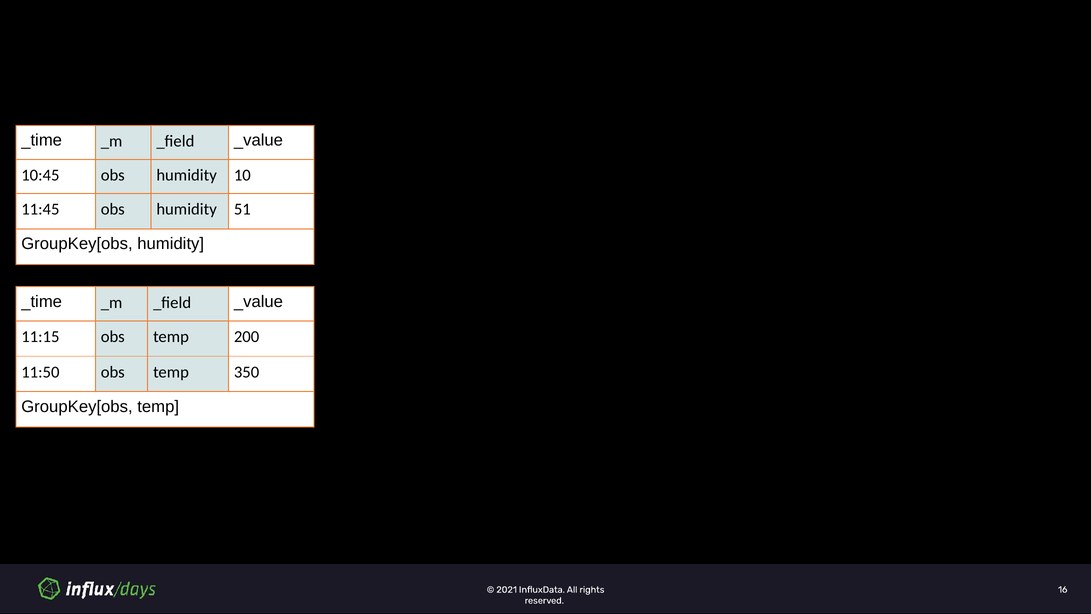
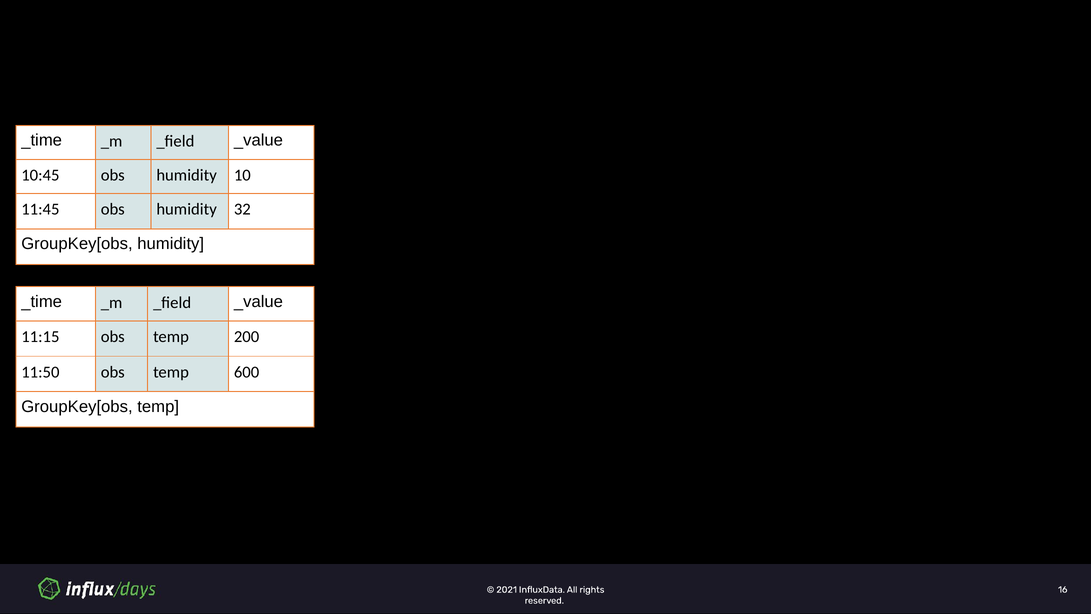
51: 51 -> 32 (242, 209)
350: 350 -> 600 (247, 372)
